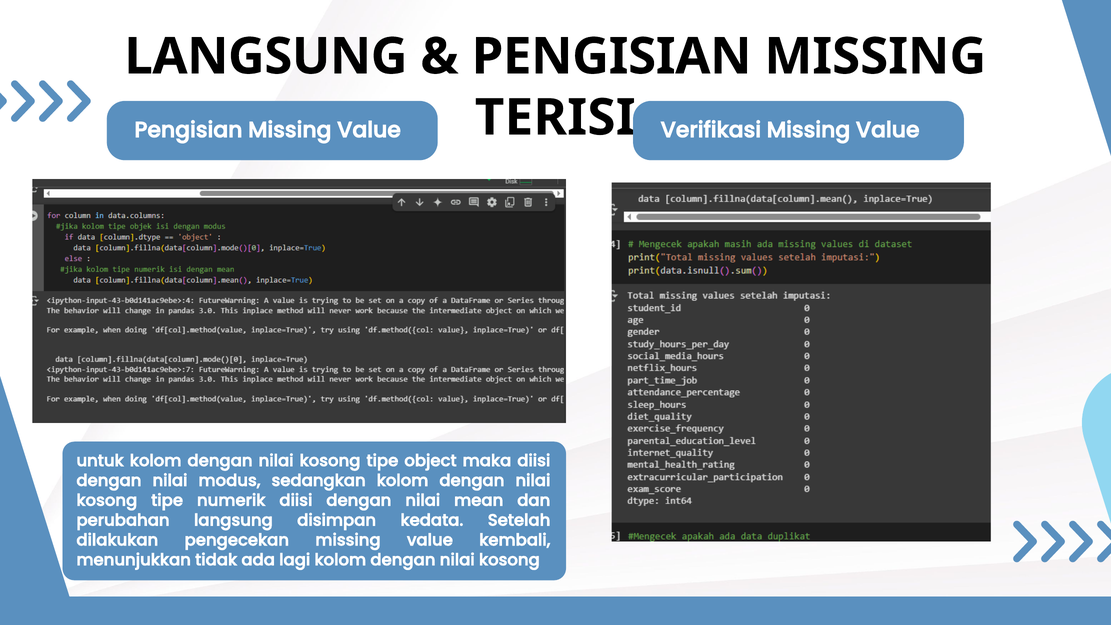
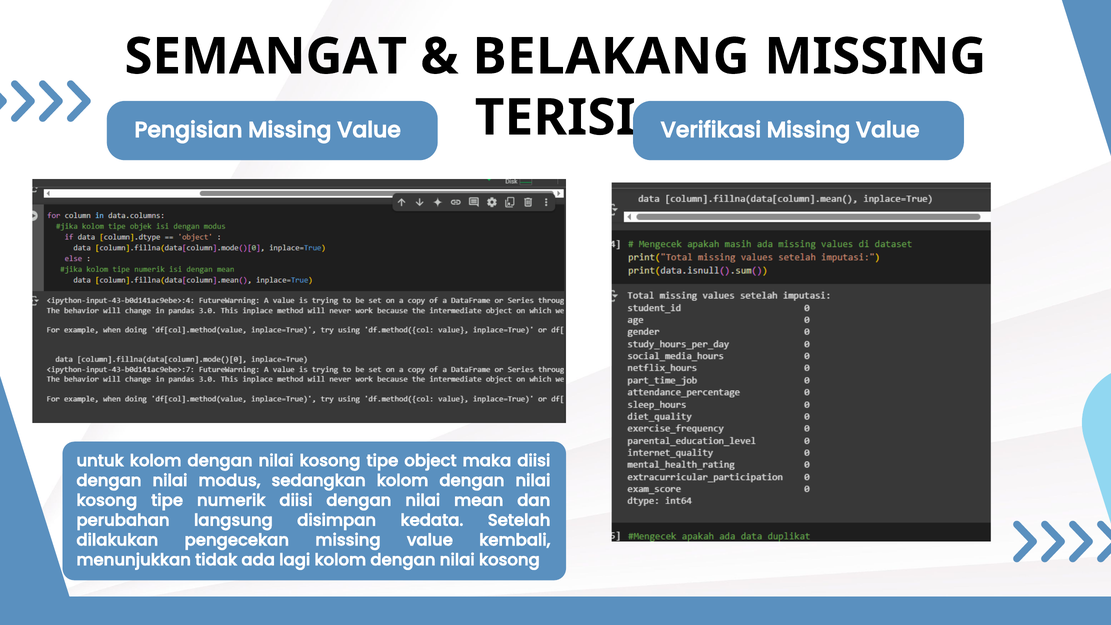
LANGSUNG: LANGSUNG -> SEMANGAT (266, 57)
PENGISIAN: PENGISIAN -> BELAKANG (611, 57)
